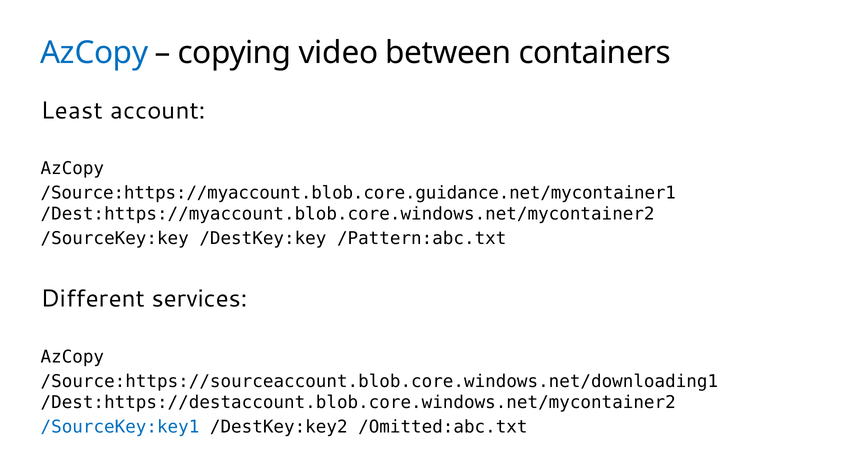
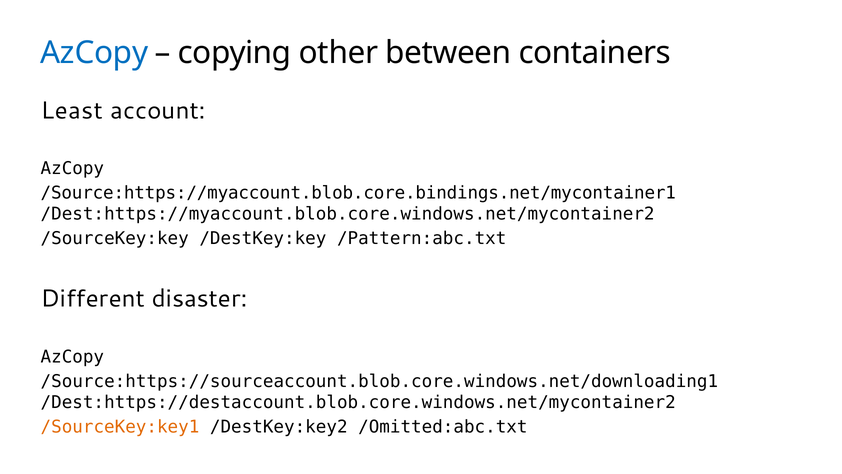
video: video -> other (338, 53)
/Source:https://myaccount.blob.core.guidance.net/mycontainer1: /Source:https://myaccount.blob.core.guidance.net/mycontainer1 -> /Source:https://myaccount.blob.core.bindings.net/mycontainer1 (358, 193)
services: services -> disaster (200, 298)
/SourceKey:key1 colour: blue -> orange (120, 427)
